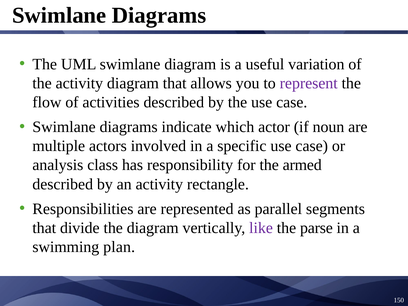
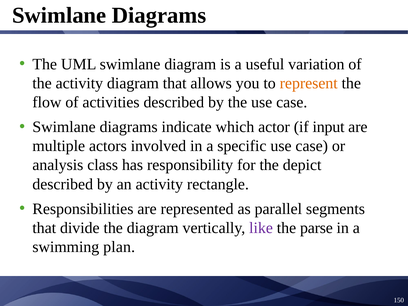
represent colour: purple -> orange (309, 83)
noun: noun -> input (329, 127)
armed: armed -> depict (302, 165)
